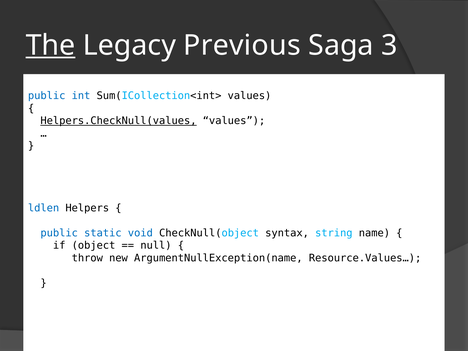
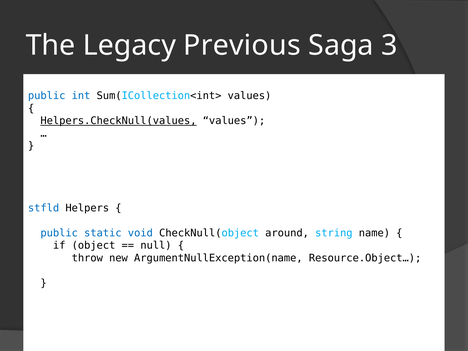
The underline: present -> none (51, 45)
ldlen: ldlen -> stfld (44, 208)
syntax: syntax -> around (287, 233)
Resource.Values…: Resource.Values… -> Resource.Object… (365, 258)
